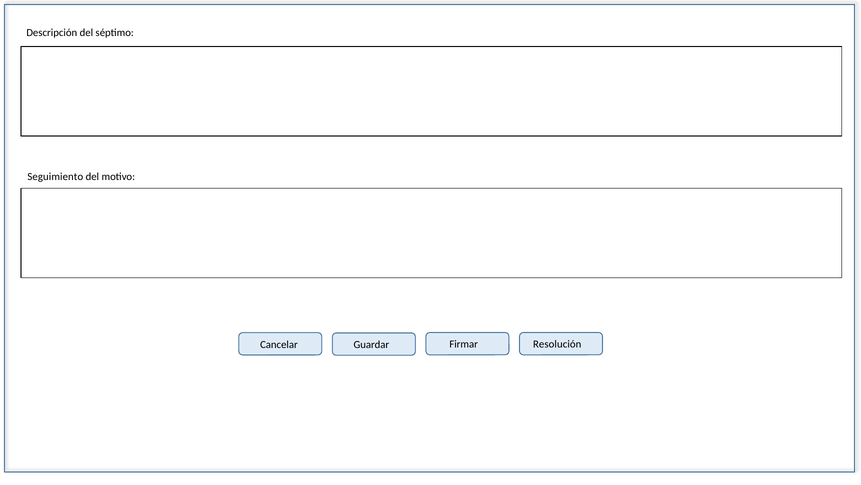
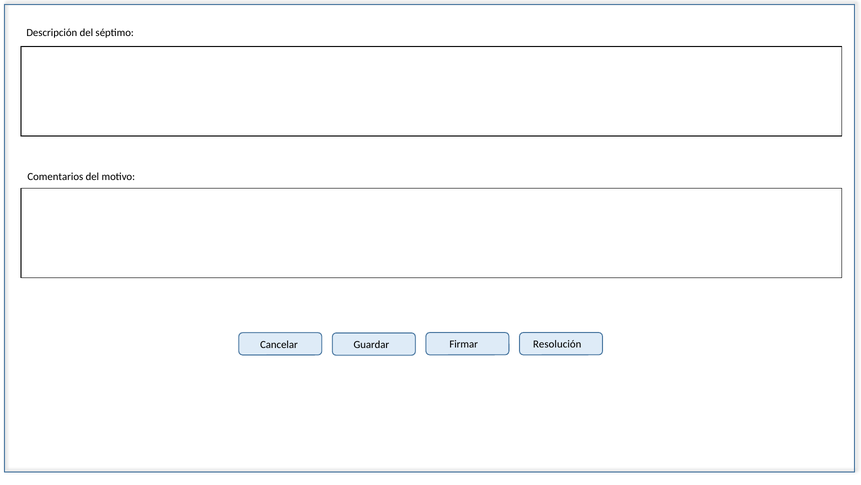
Seguimiento: Seguimiento -> Comentarios (55, 177)
